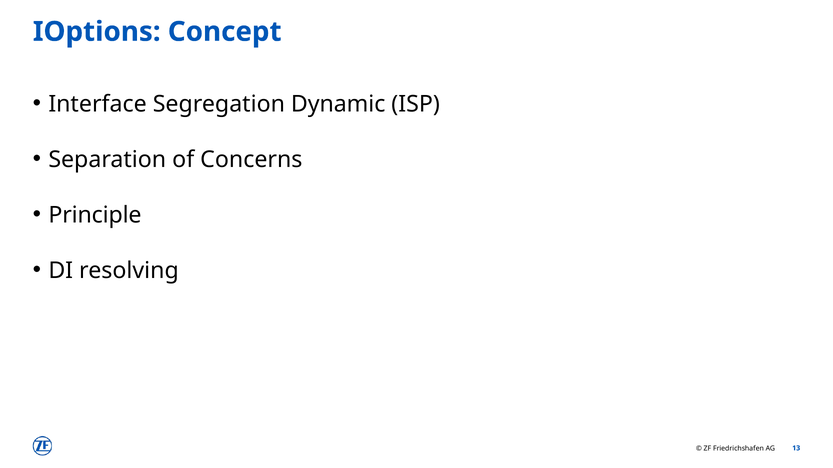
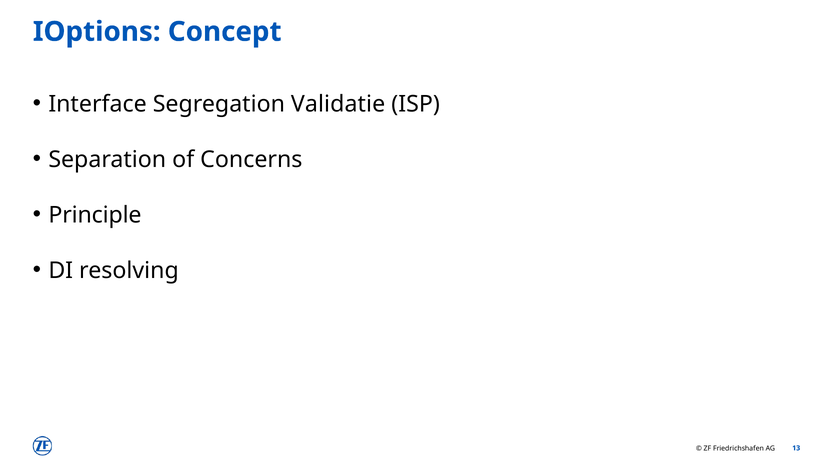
Dynamic: Dynamic -> Validatie (338, 104)
